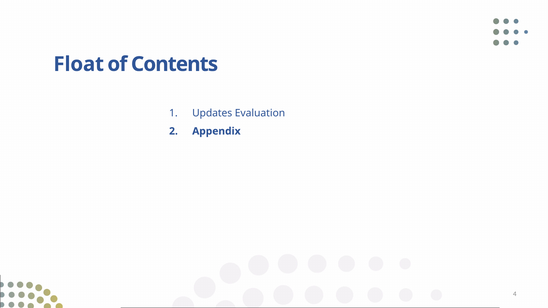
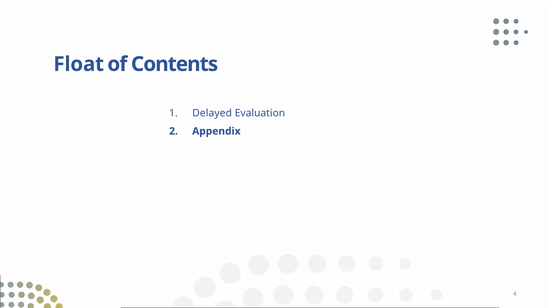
Updates: Updates -> Delayed (212, 113)
